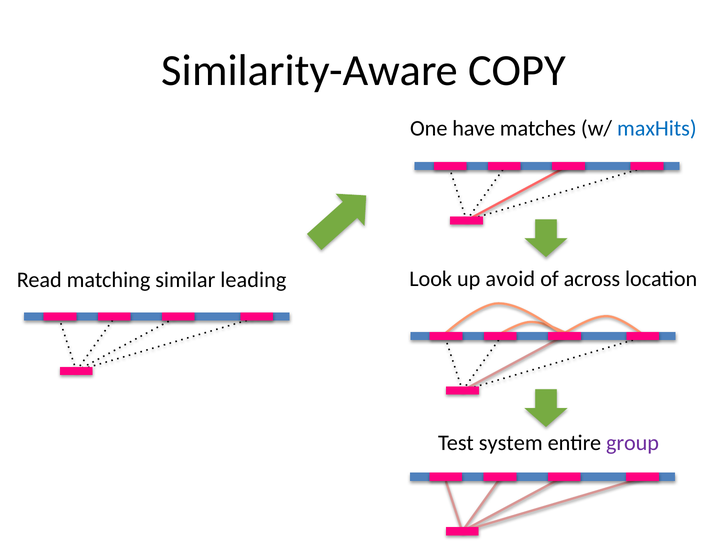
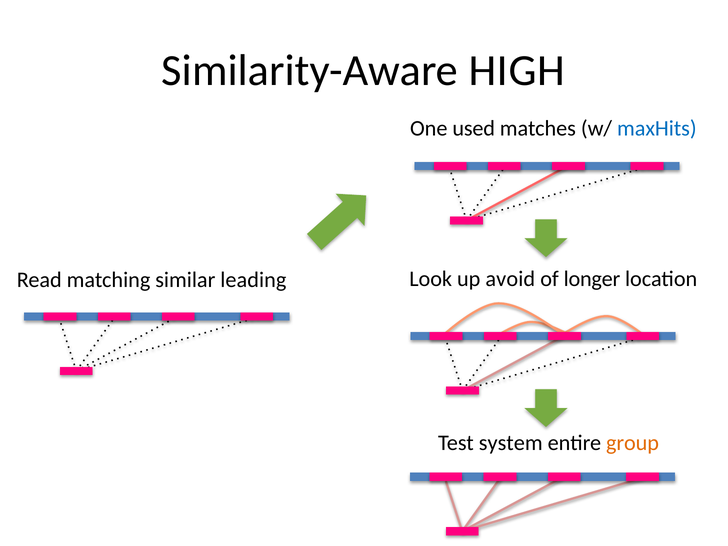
COPY: COPY -> HIGH (517, 70)
have: have -> used (474, 128)
across: across -> longer (592, 279)
group colour: purple -> orange (633, 443)
